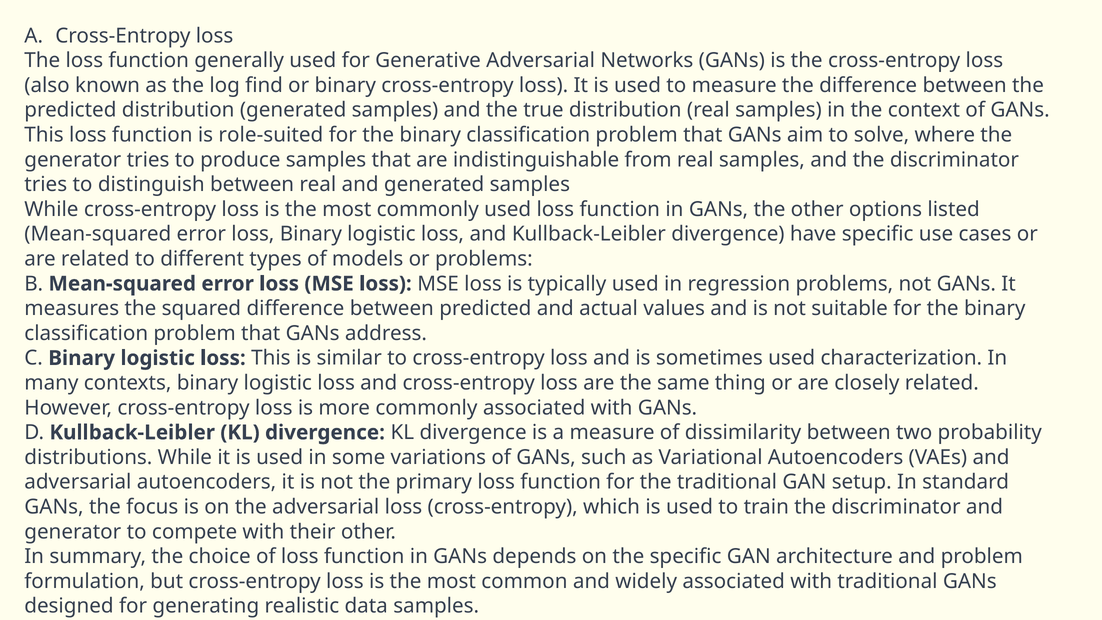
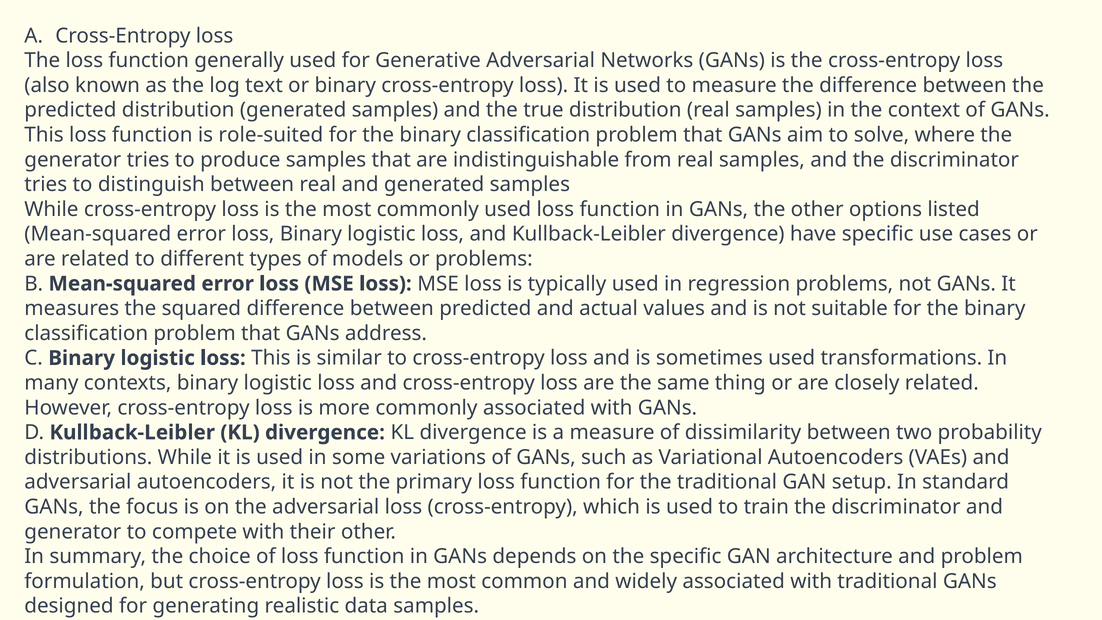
find: find -> text (264, 85)
characterization: characterization -> transformations (901, 358)
